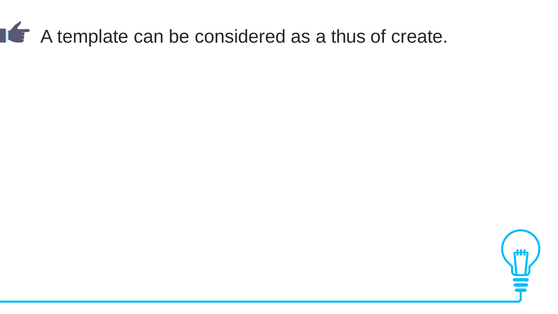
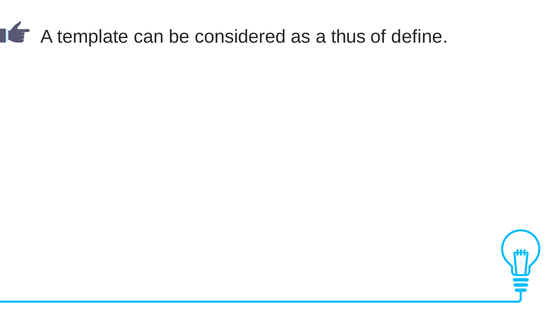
create: create -> define (420, 37)
